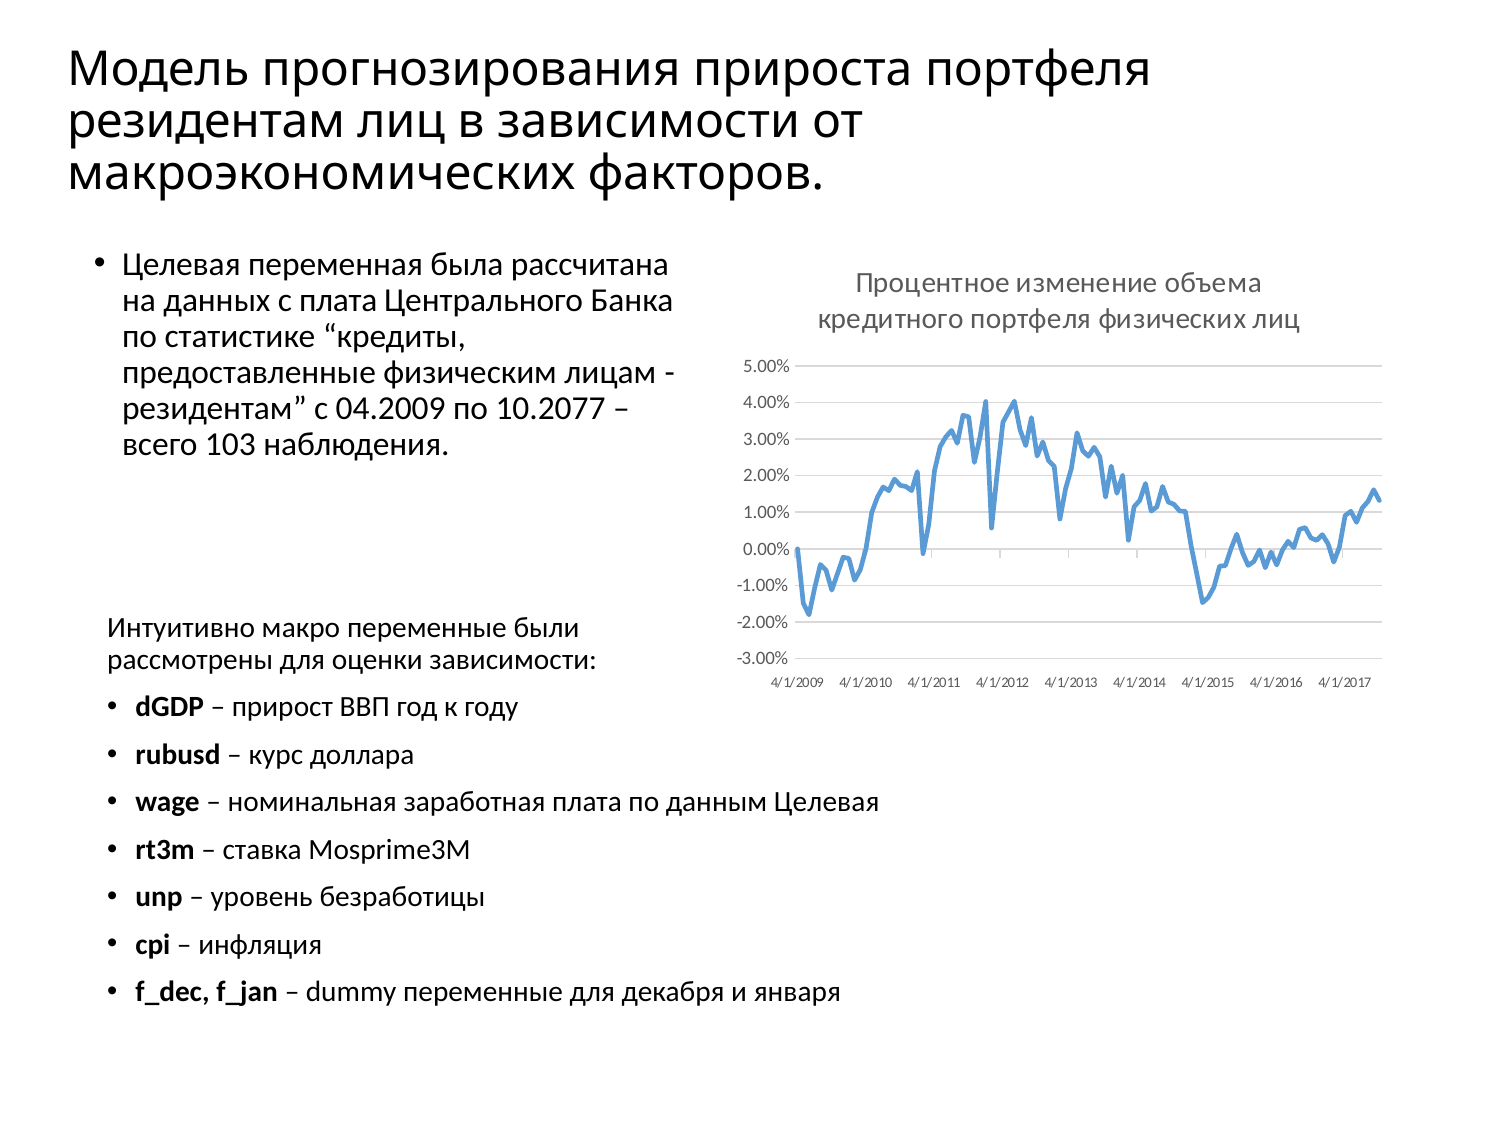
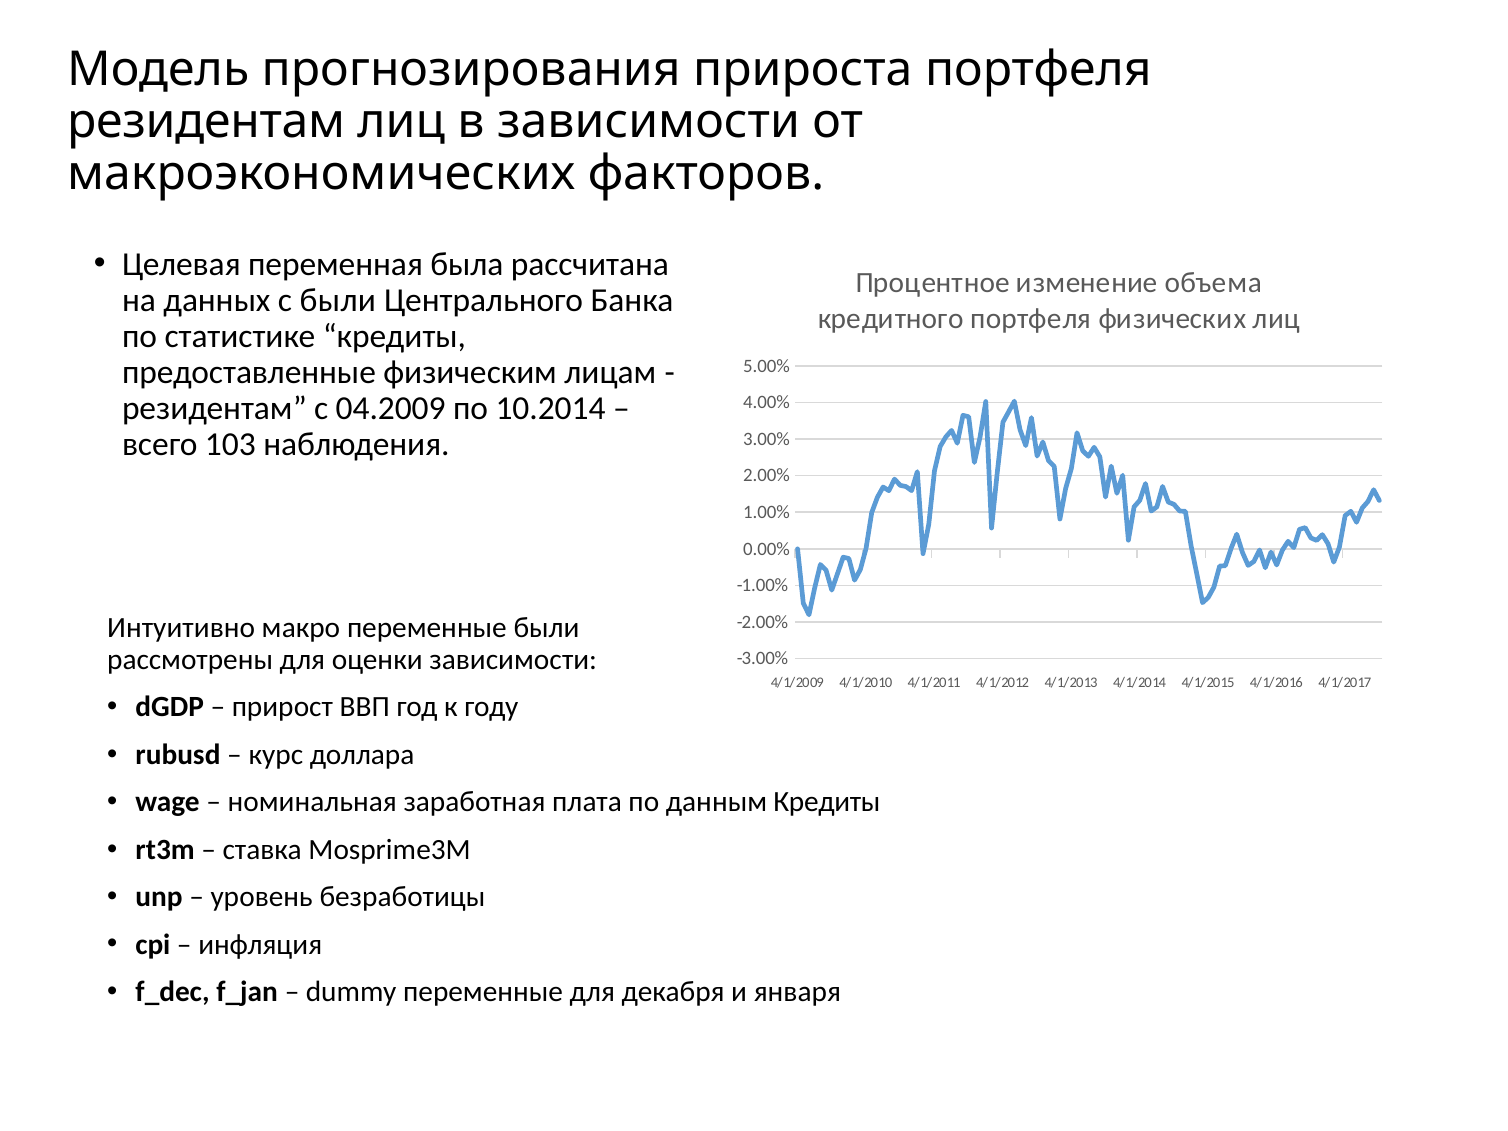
с плата: плата -> были (338, 300)
10.2077: 10.2077 -> 10.2014 (551, 409)
данным Целевая: Целевая -> Кредиты (827, 802)
